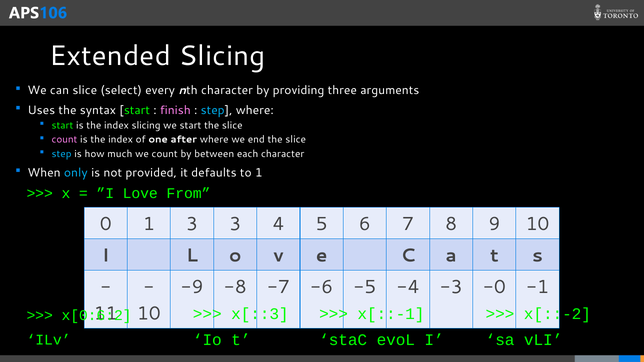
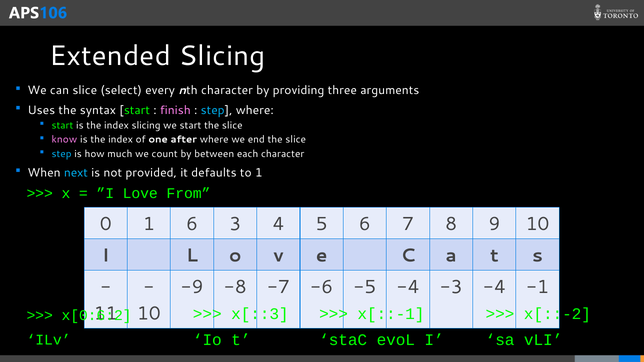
count: count -> know (64, 140)
only: only -> next (76, 173)
1 3: 3 -> 6 (192, 224)
-3 -0: -0 -> -4 (494, 287)
